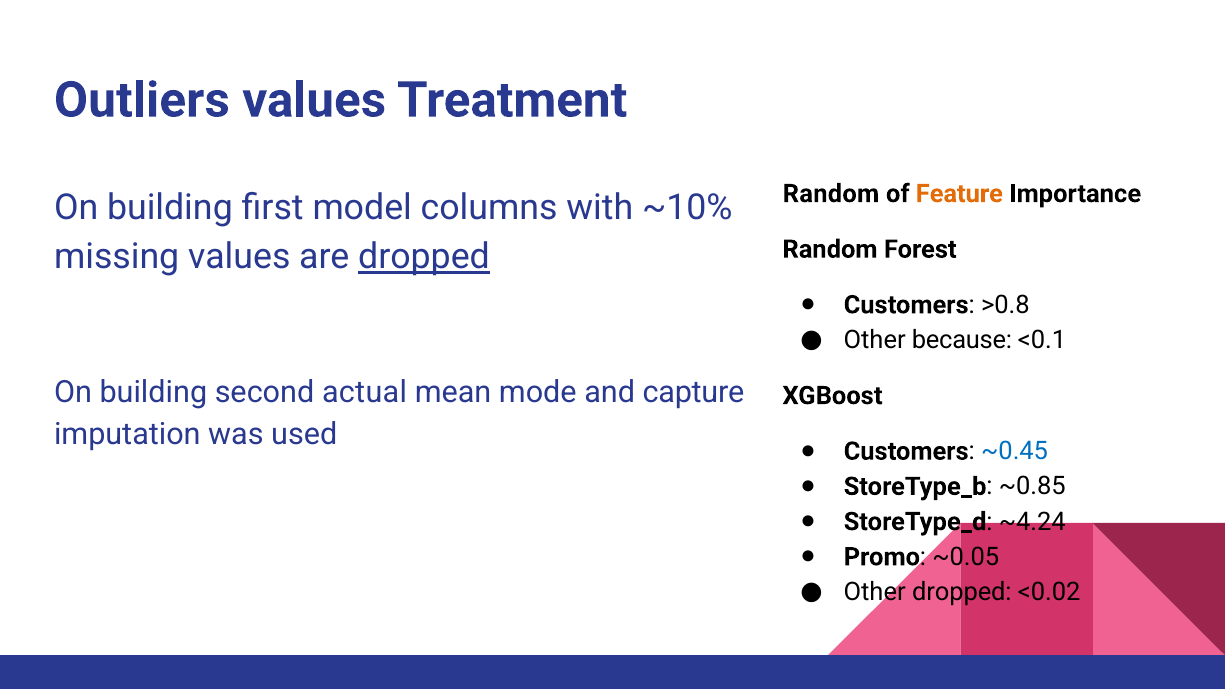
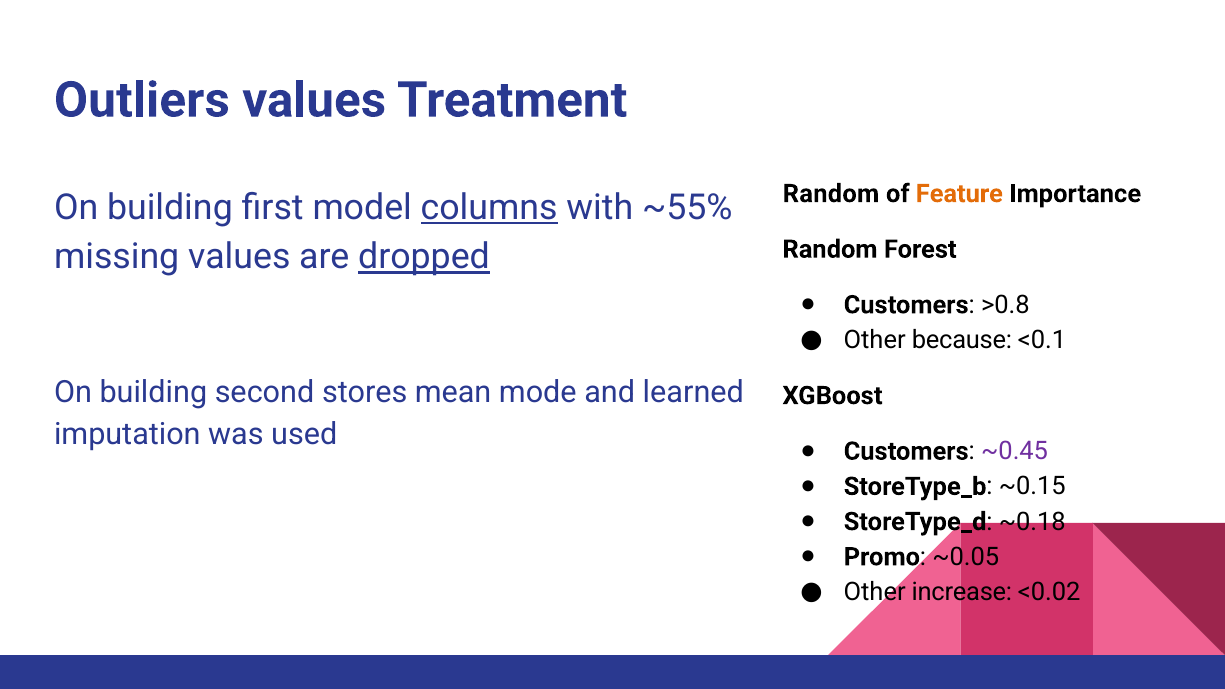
columns underline: none -> present (489, 208)
~10%: ~10% -> ~55% (687, 208)
actual: actual -> stores (365, 392)
capture: capture -> learned (693, 392)
~0.45 colour: blue -> purple (1015, 451)
~0.85: ~0.85 -> ~0.15 (1032, 487)
~4.24: ~4.24 -> ~0.18 (1032, 522)
Other dropped: dropped -> increase (962, 592)
